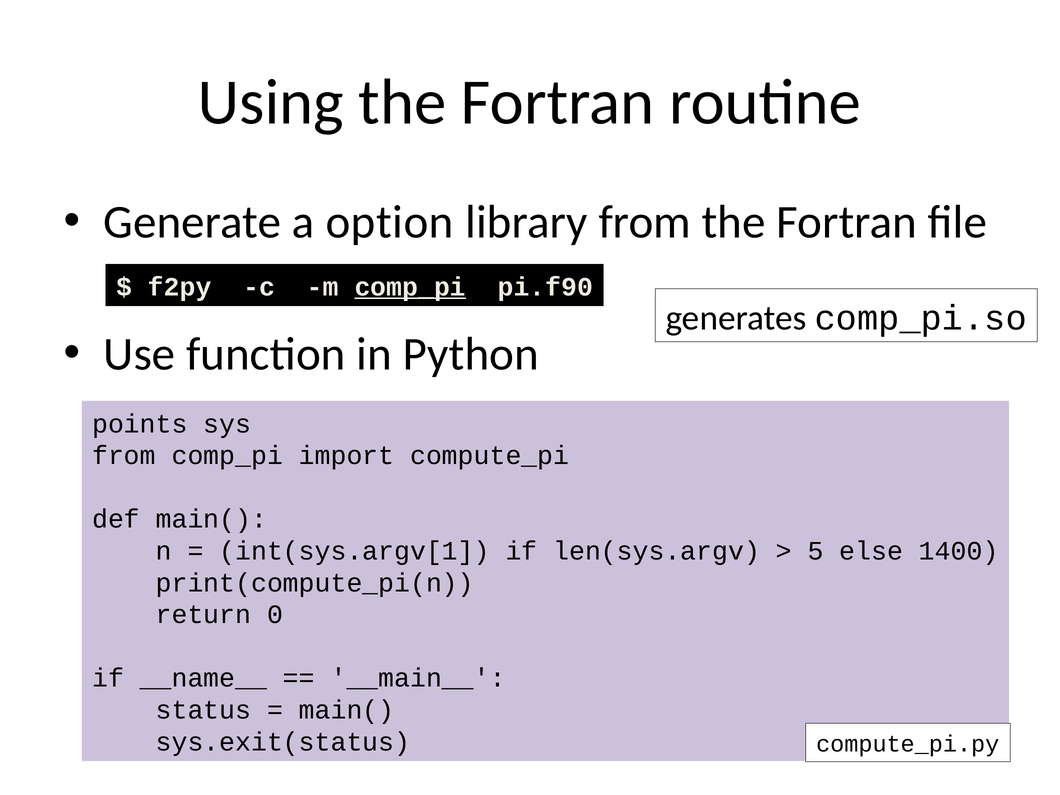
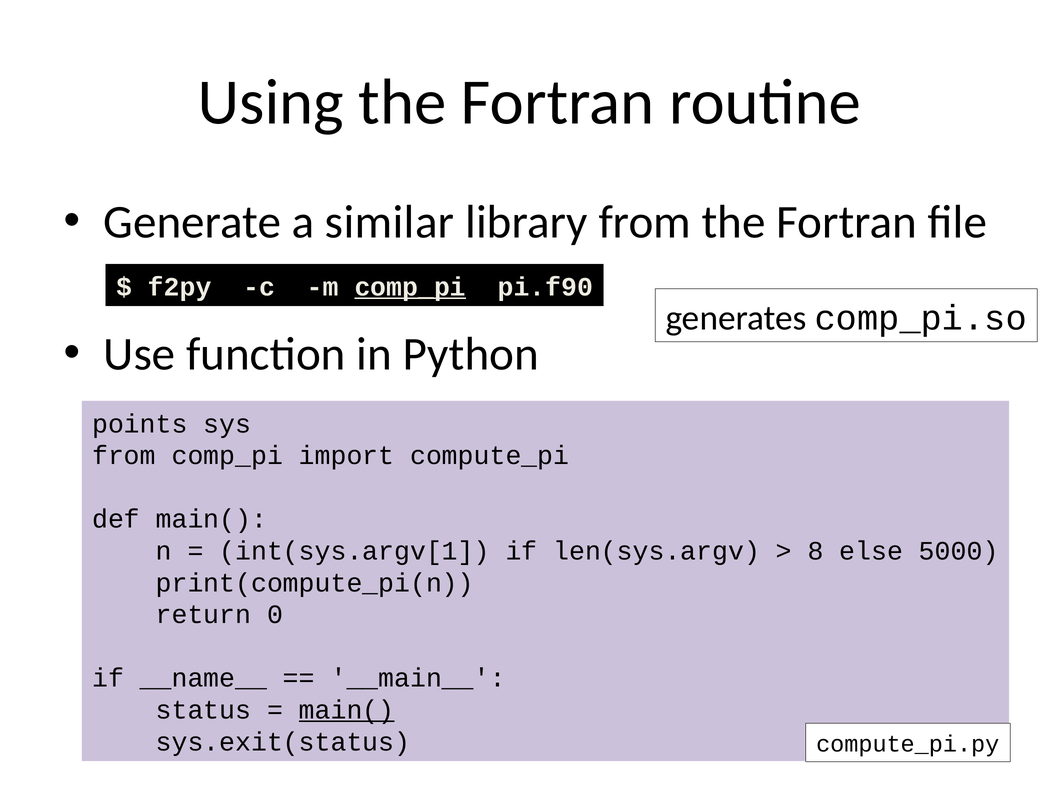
option: option -> similar (390, 222)
5: 5 -> 8 (816, 551)
1400: 1400 -> 5000 (959, 551)
main( underline: none -> present (347, 710)
